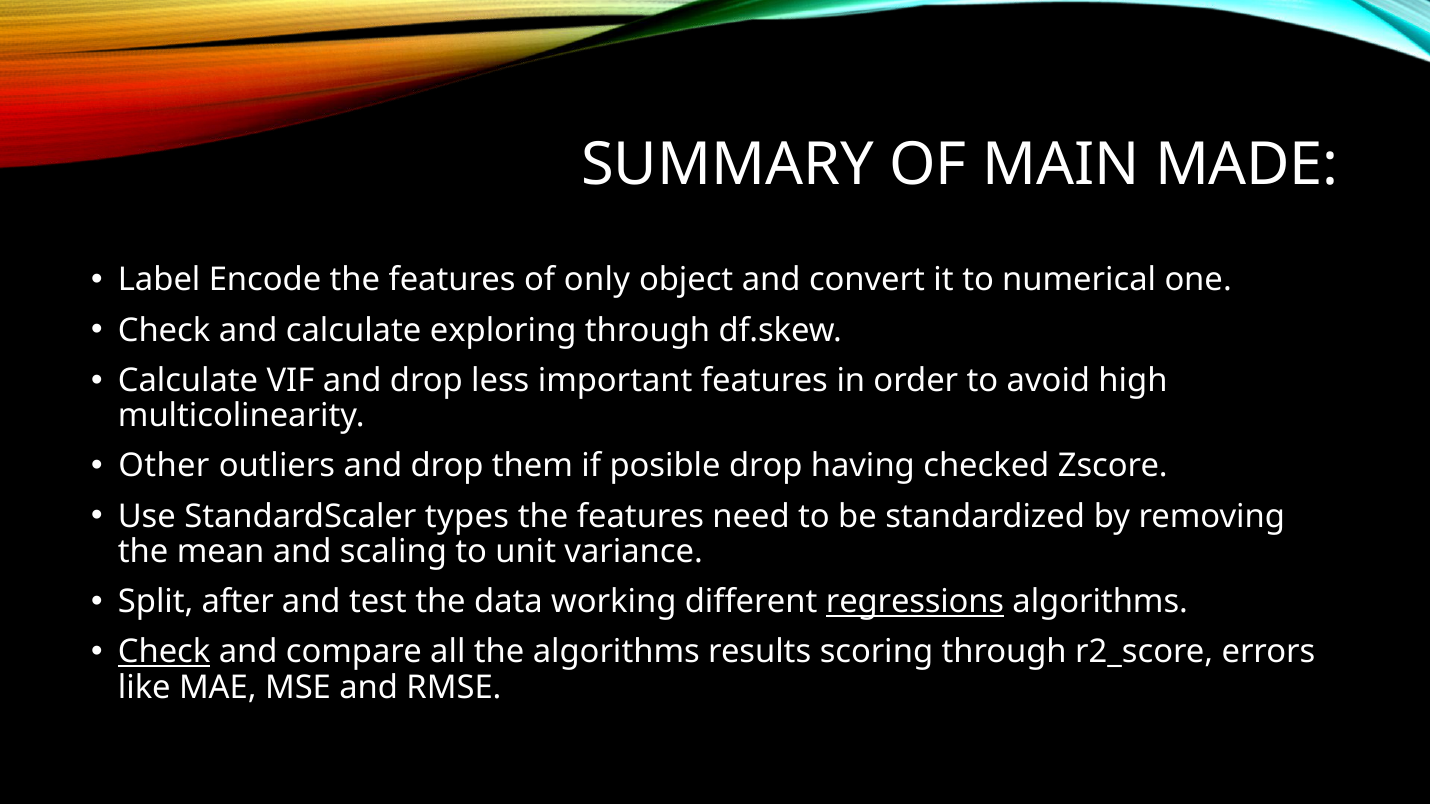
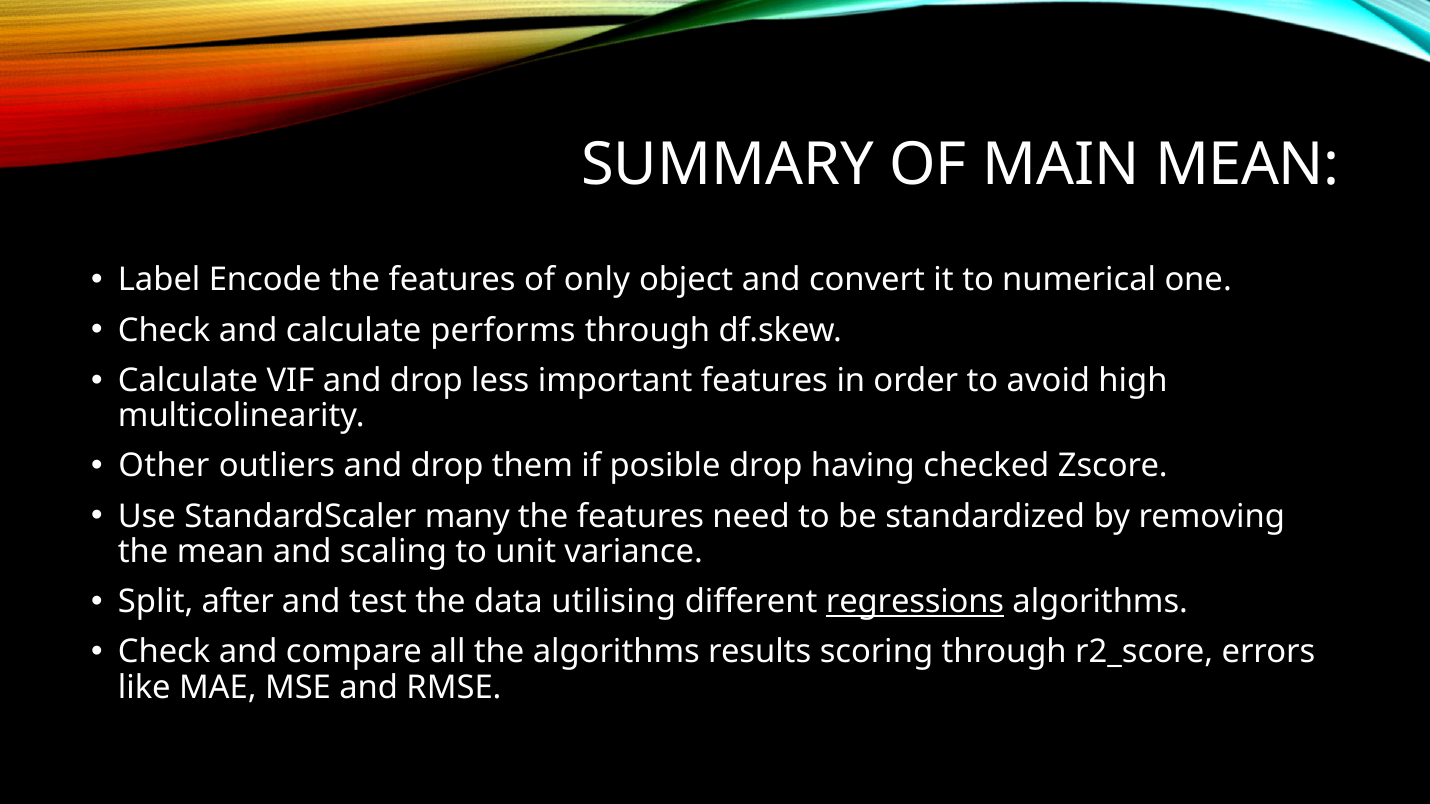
MAIN MADE: MADE -> MEAN (1247, 165)
exploring: exploring -> performs (503, 330)
types: types -> many (467, 517)
working: working -> utilising (614, 602)
Check underline: present -> none (164, 652)
